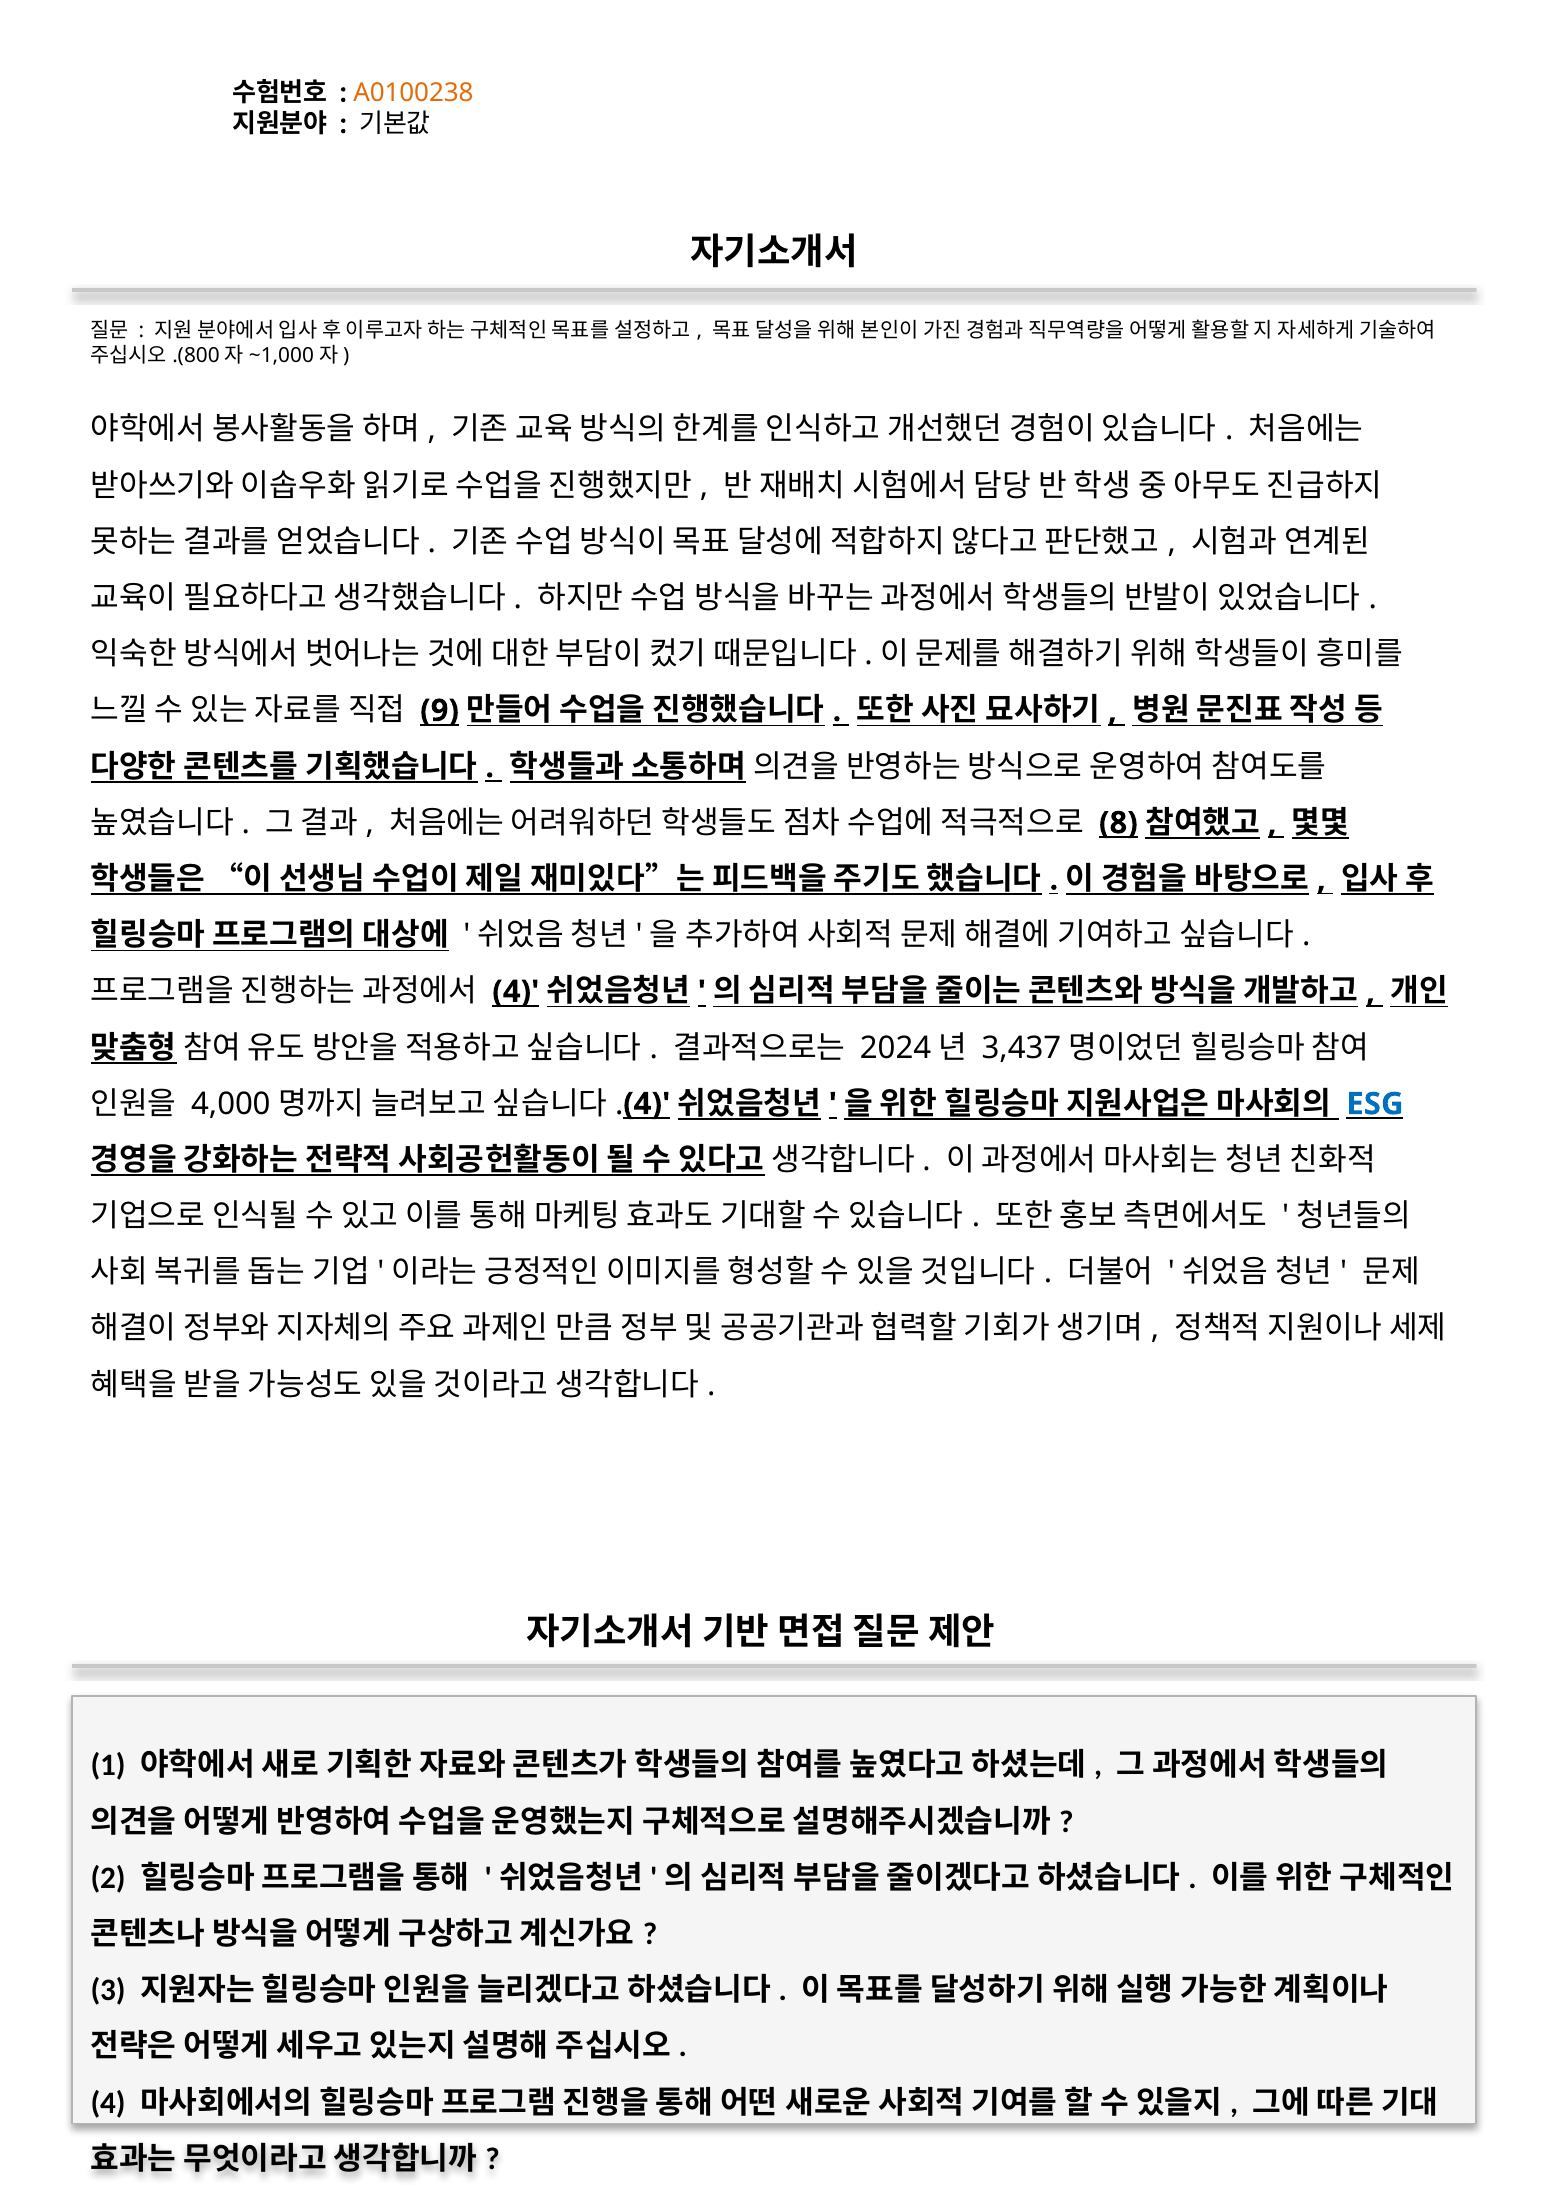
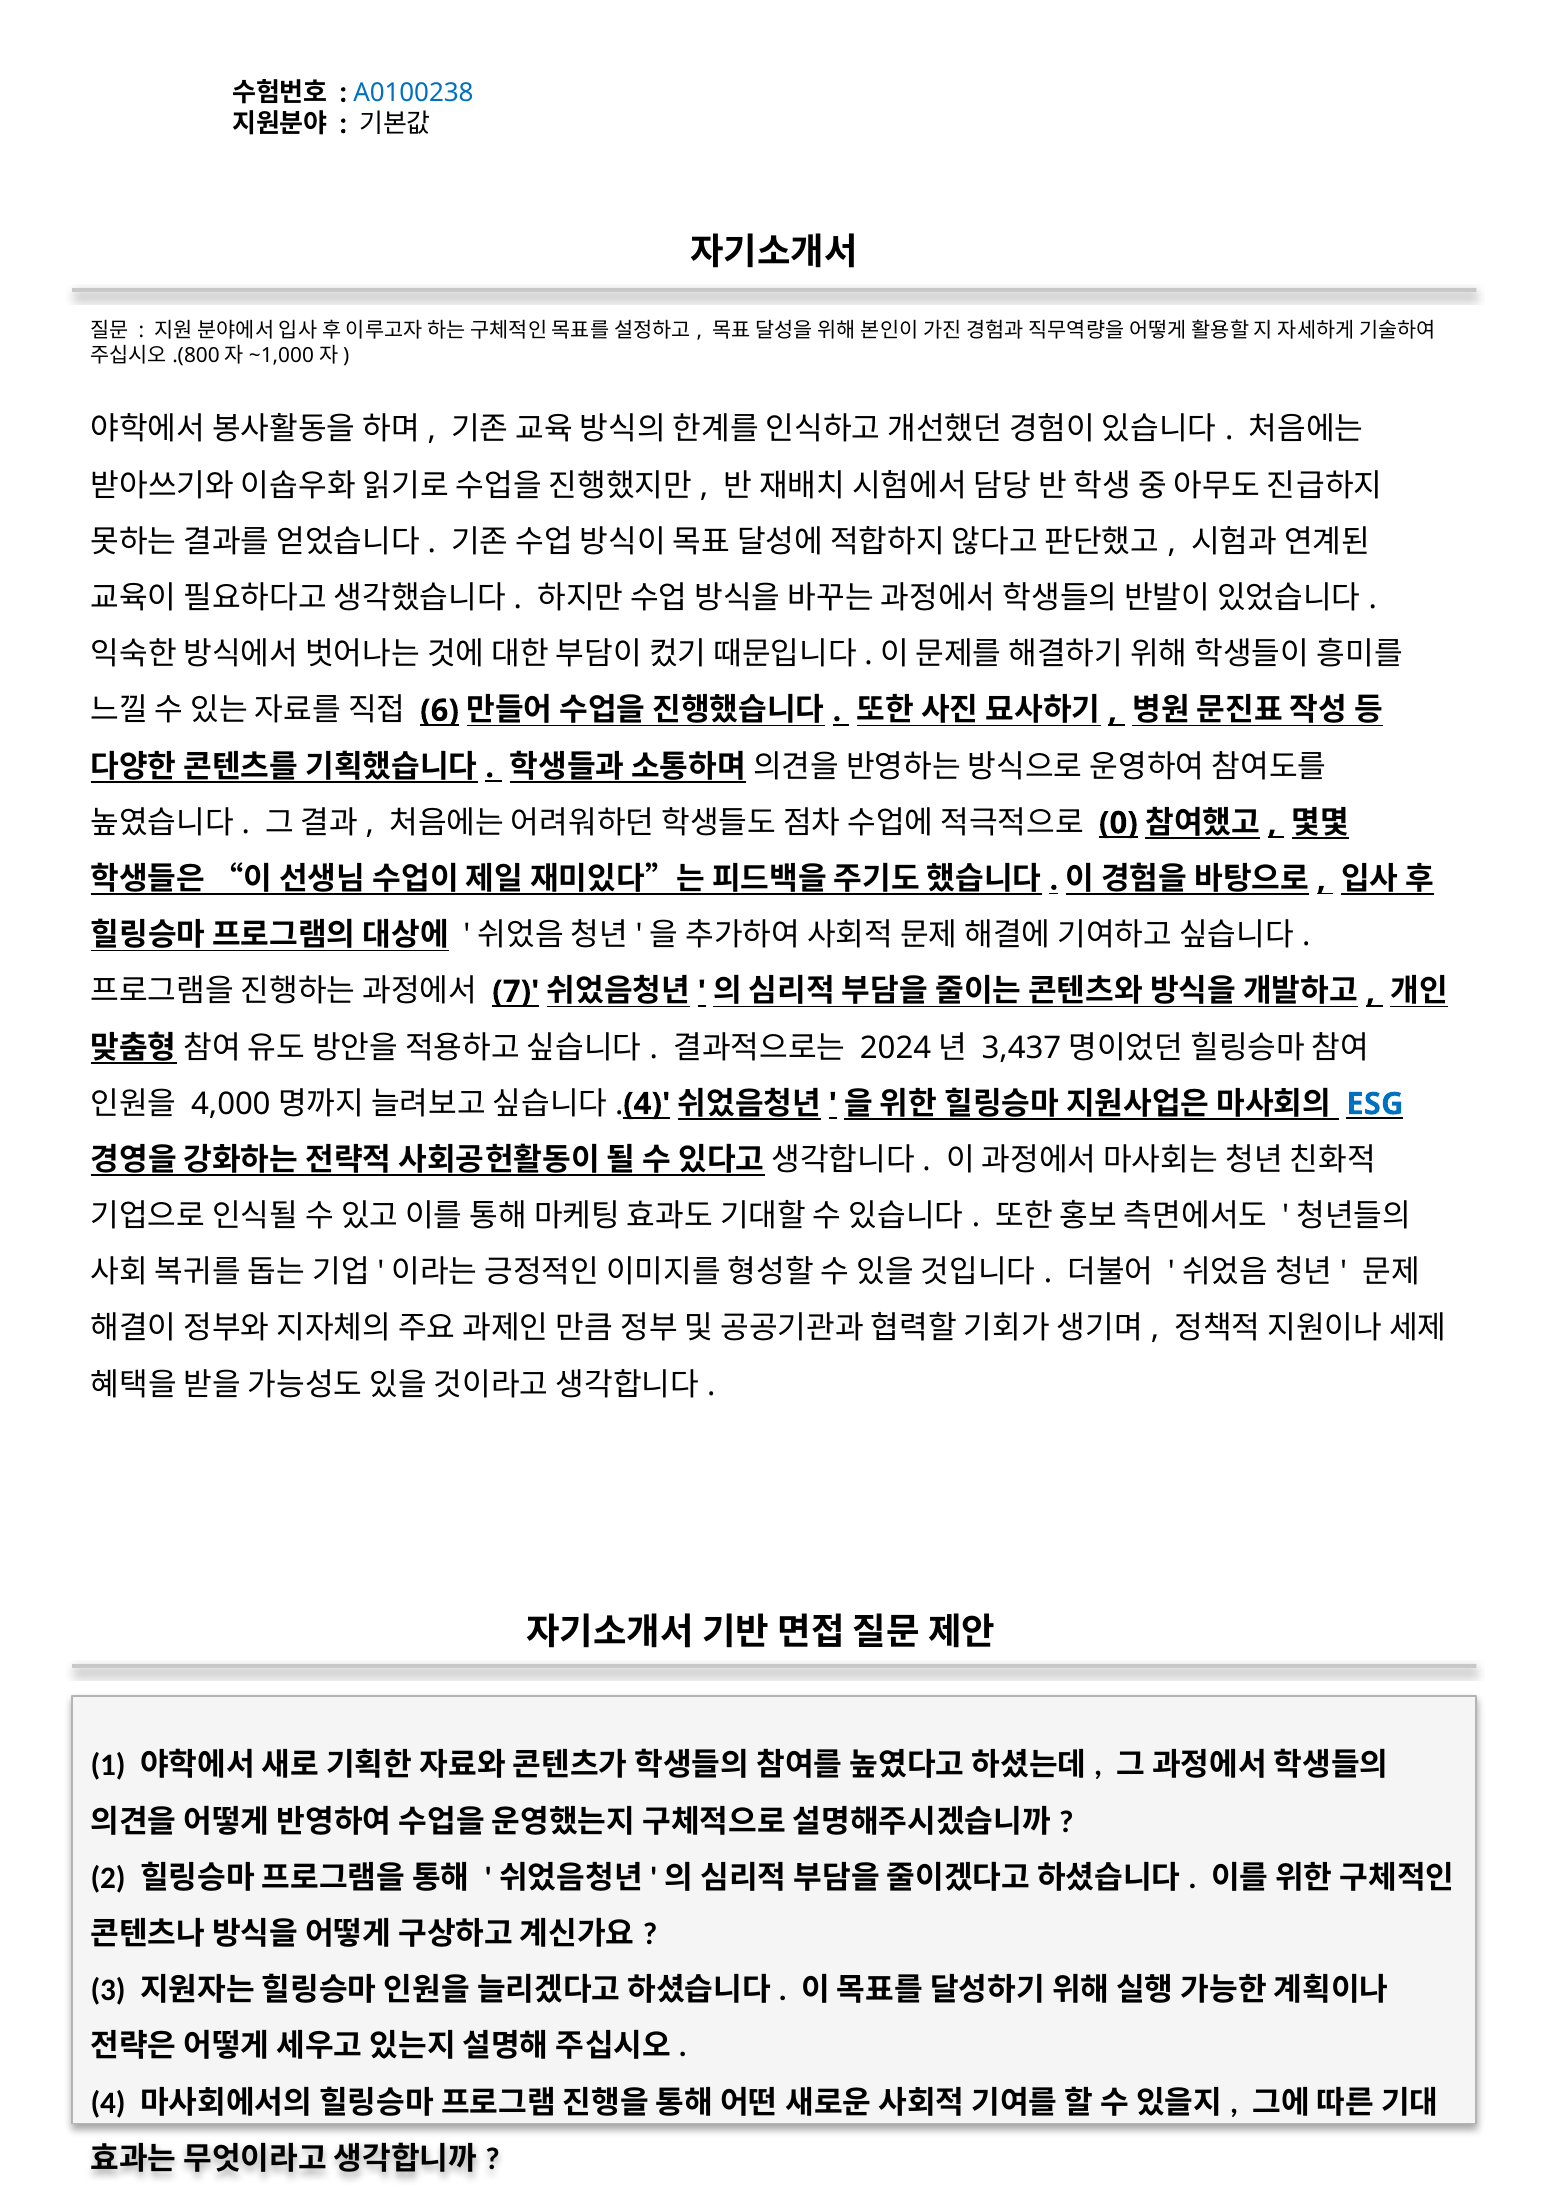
A0100238 colour: orange -> blue (413, 93)
9: 9 -> 6 (440, 710)
8: 8 -> 0 (1118, 823)
4: 4 -> 7 (516, 991)
